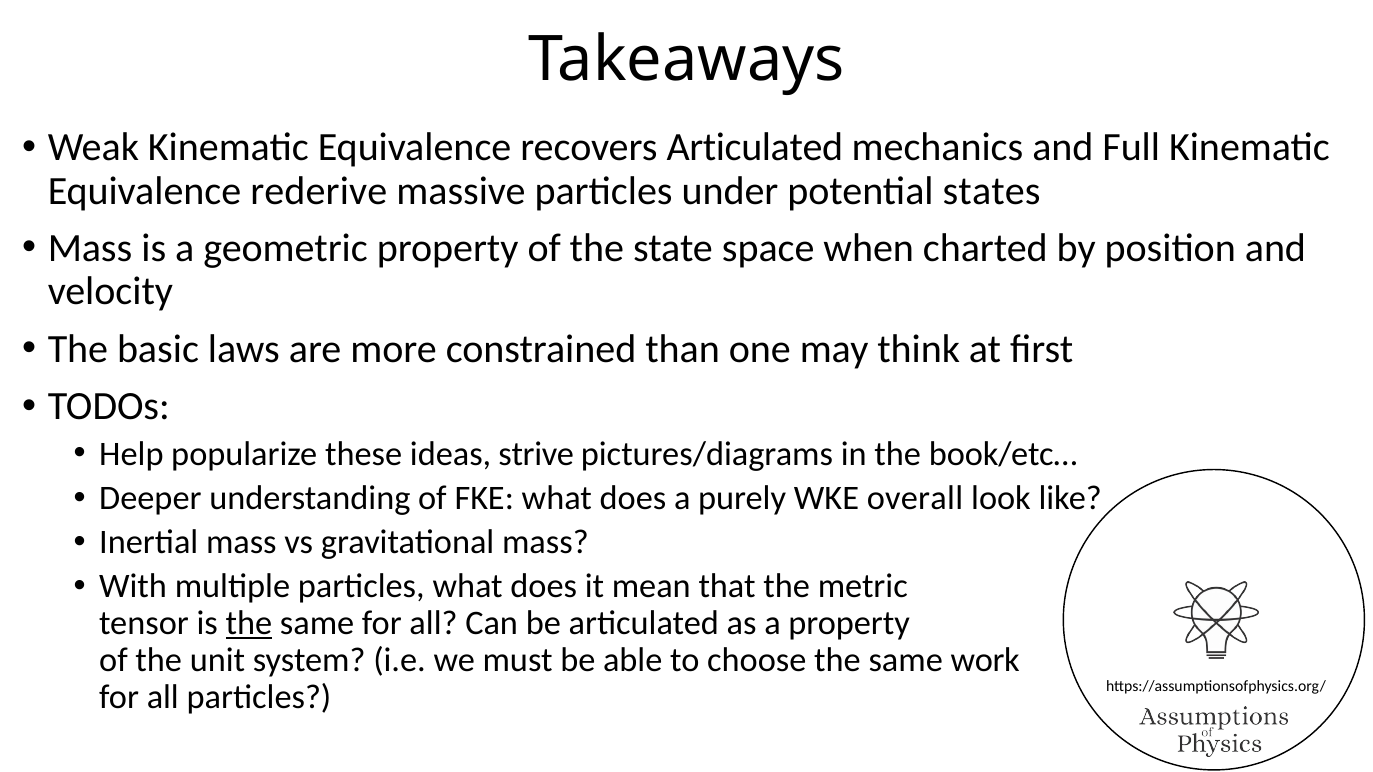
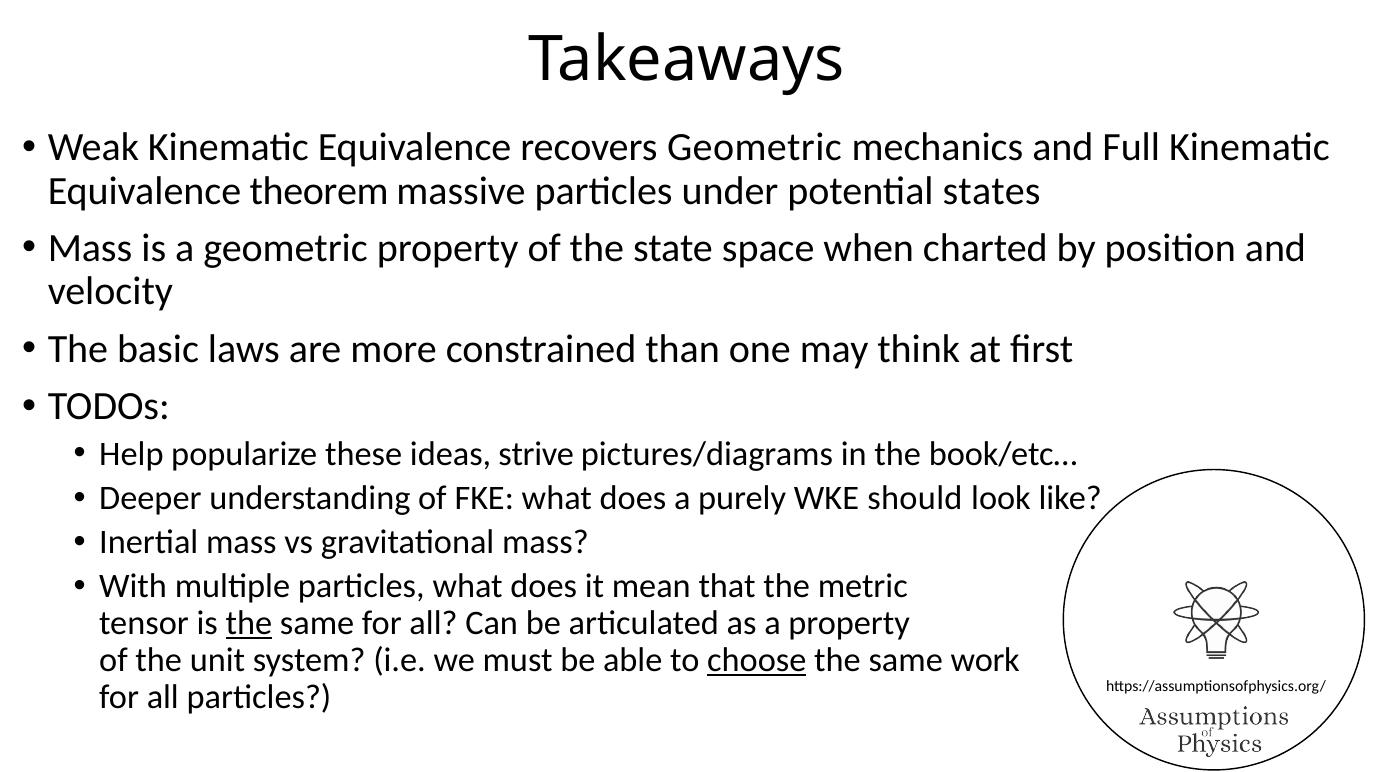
recovers Articulated: Articulated -> Geometric (754, 148)
rederive: rederive -> theorem (319, 191)
overall: overall -> should (915, 498)
choose underline: none -> present (757, 661)
